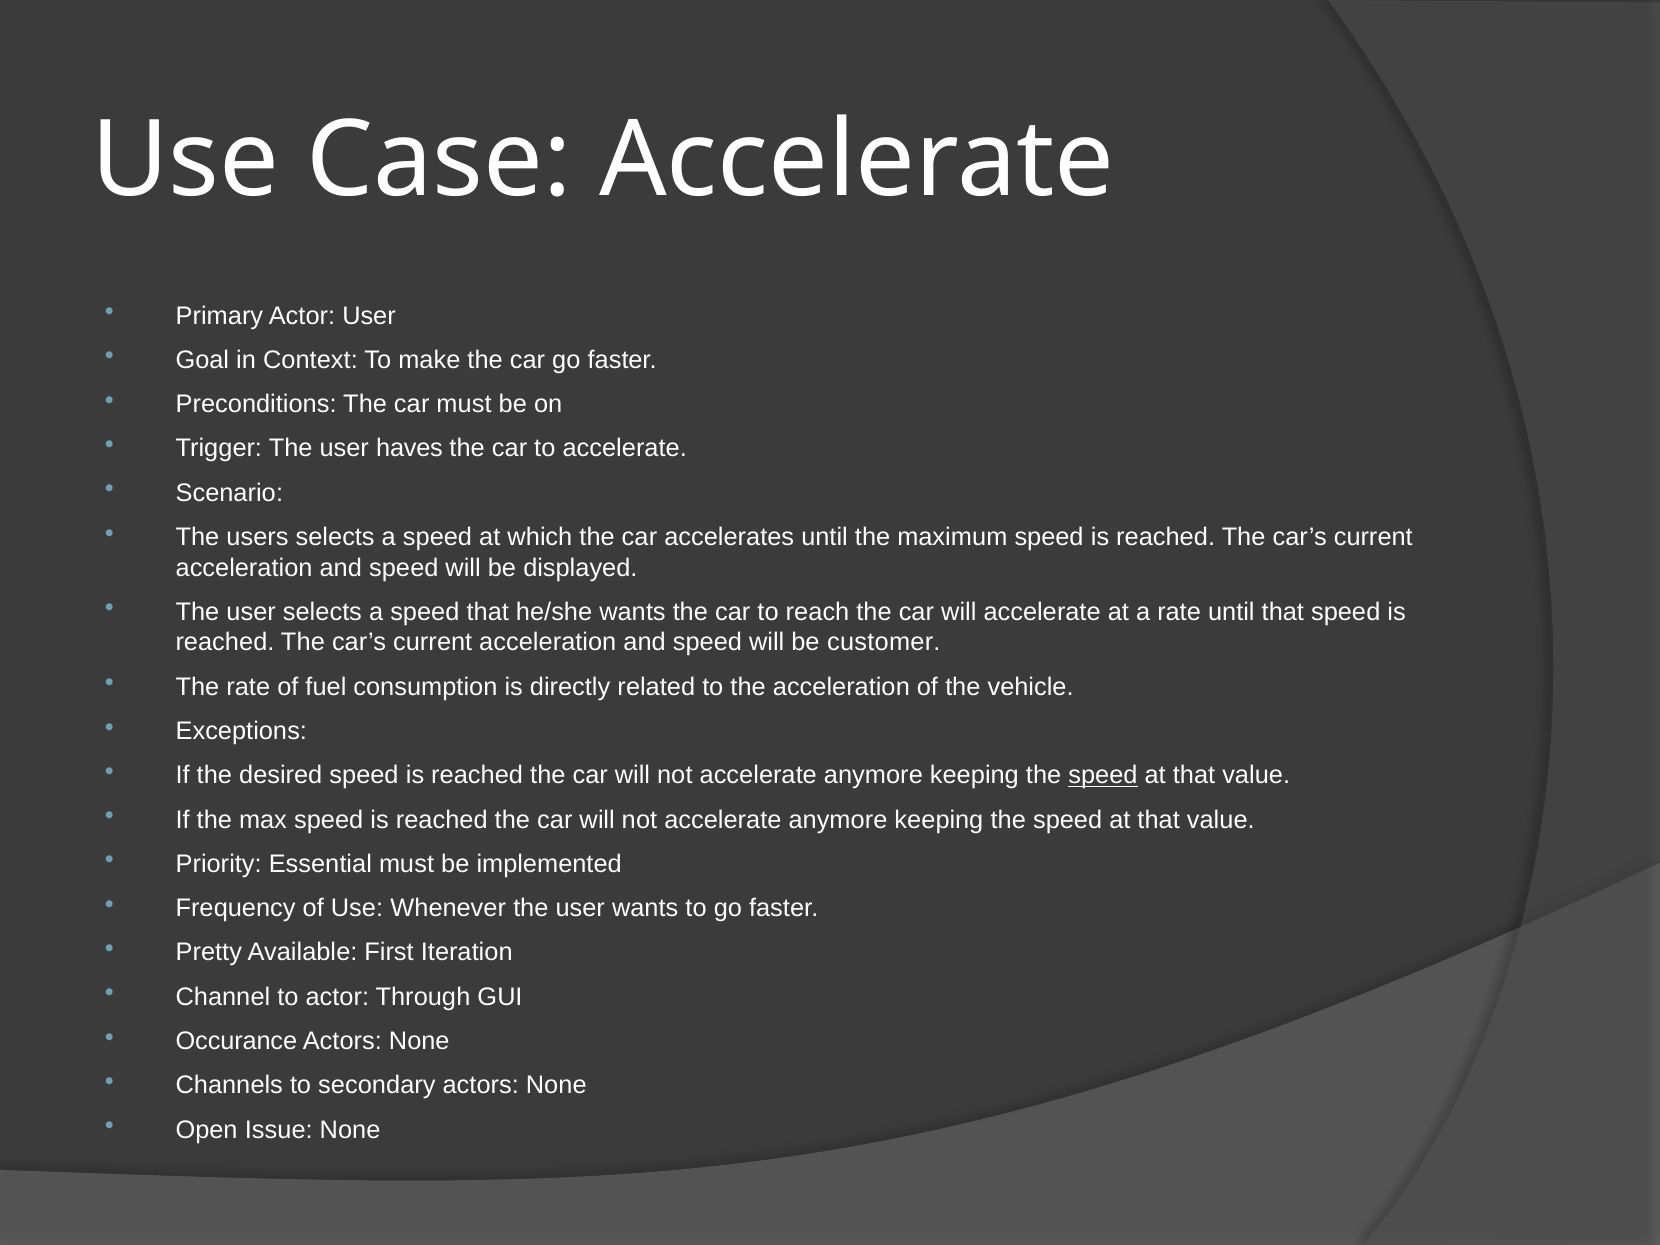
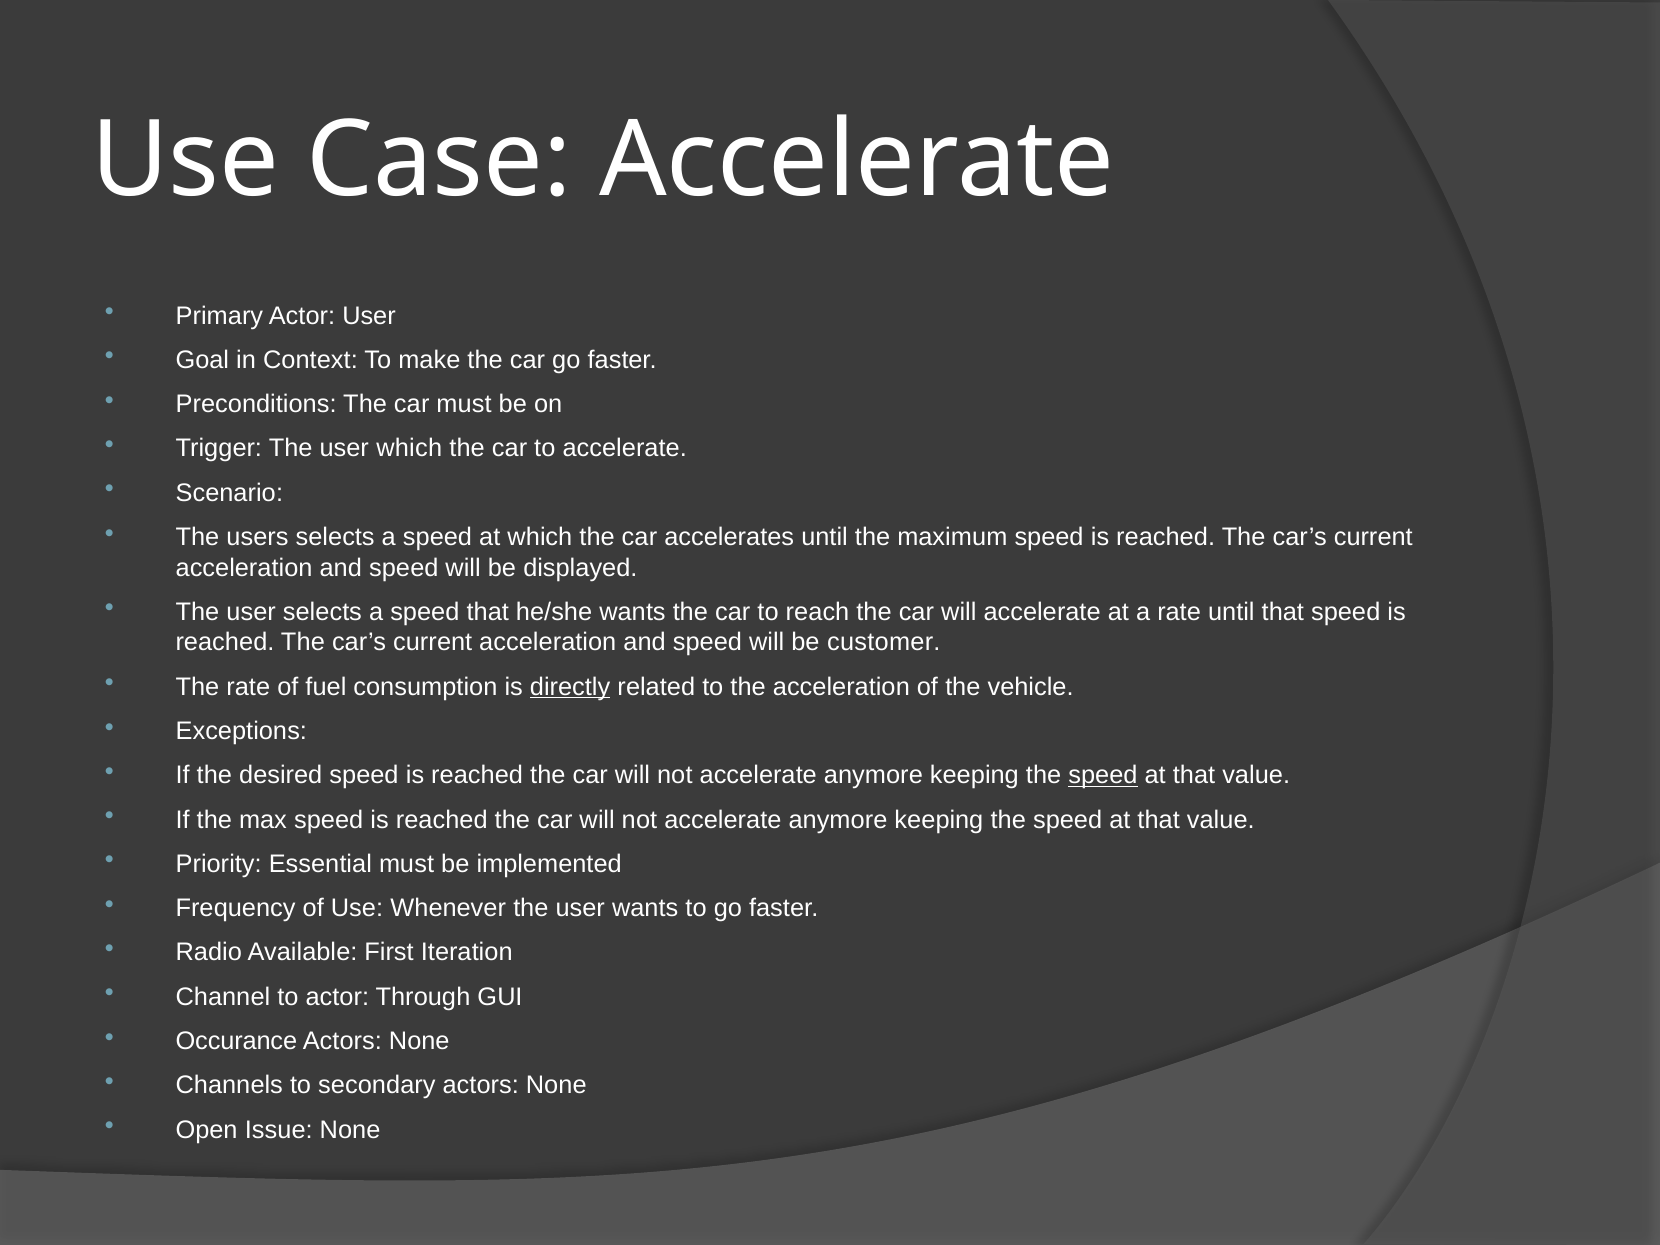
user haves: haves -> which (409, 449)
directly underline: none -> present (570, 687)
Pretty: Pretty -> Radio (209, 953)
